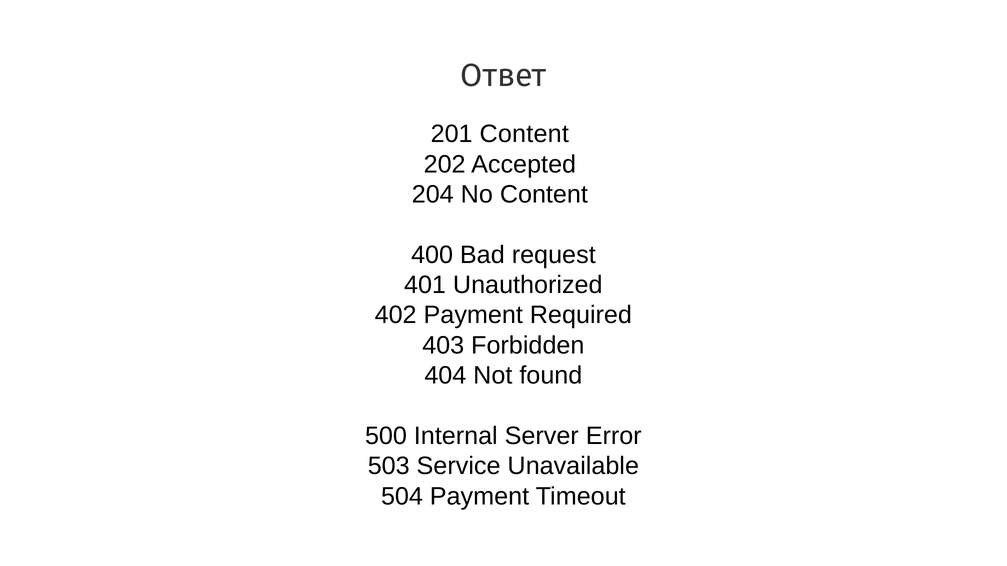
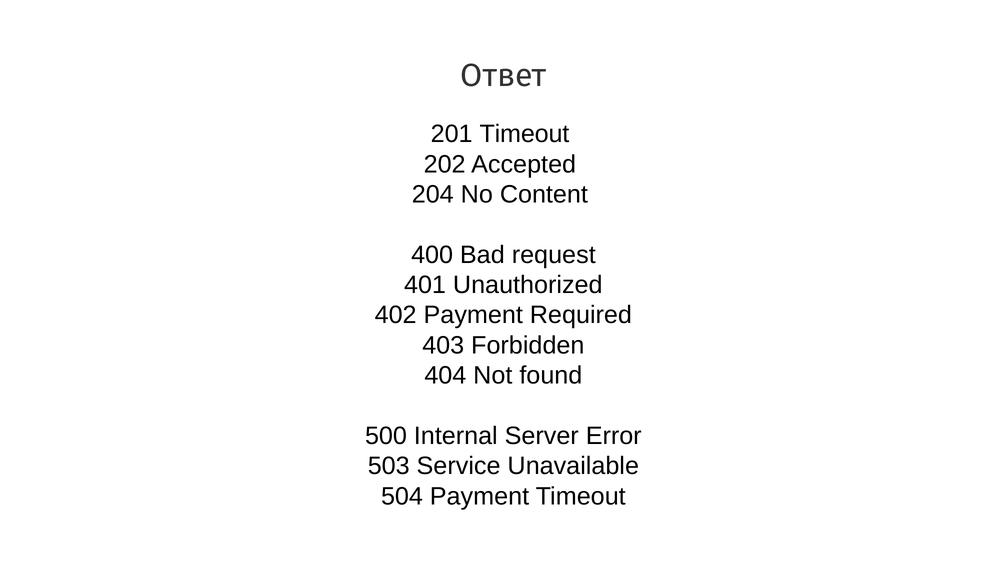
201 Content: Content -> Timeout (524, 134)
